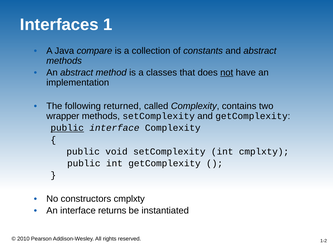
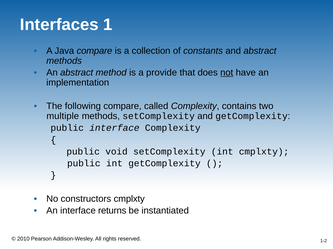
classes: classes -> provide (162, 73)
following returned: returned -> compare (122, 107)
wrapper: wrapper -> multiple (63, 116)
public underline: present -> none (67, 128)
